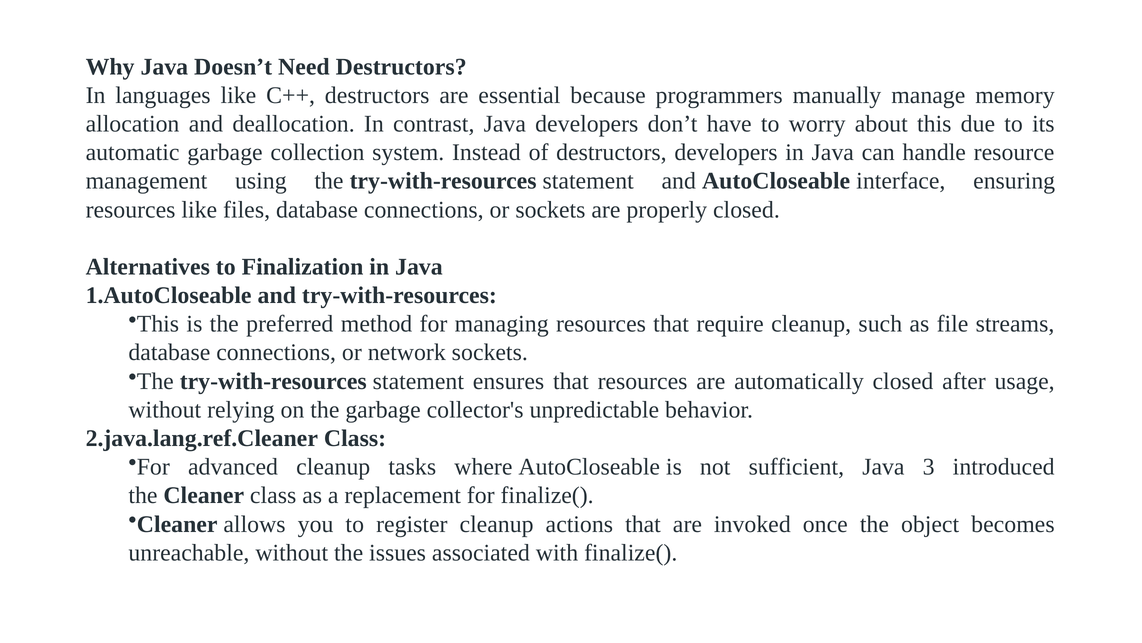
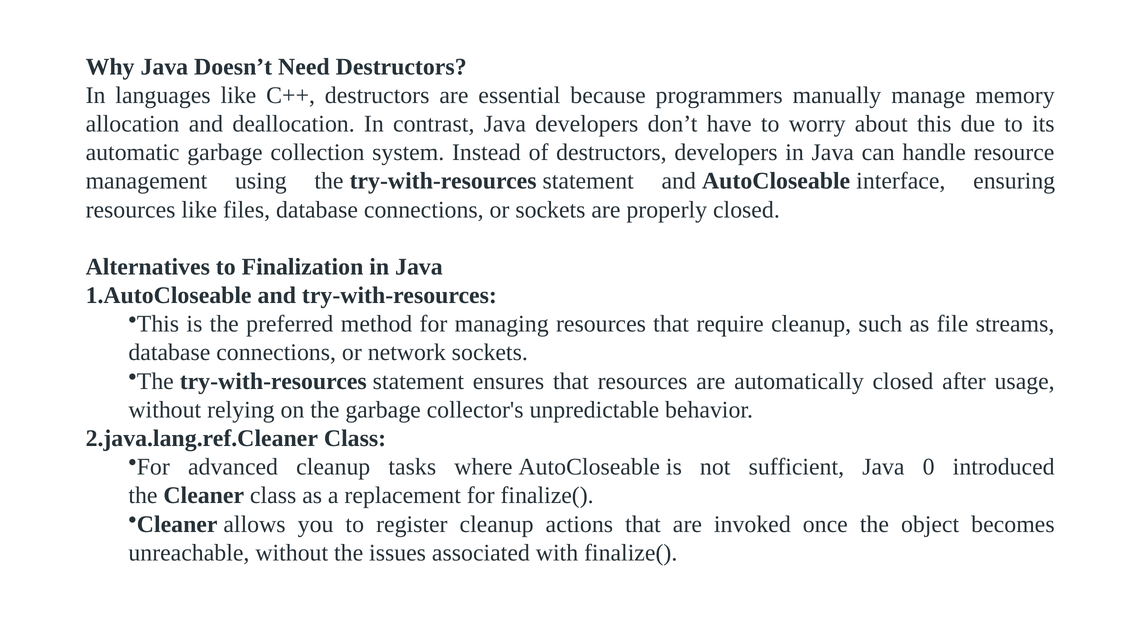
3: 3 -> 0 (929, 467)
